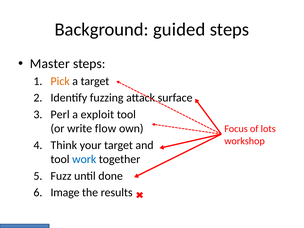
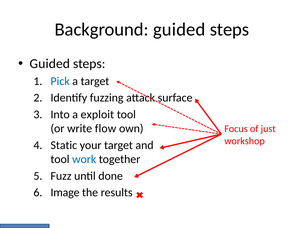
Master: Master -> Guided (50, 64)
Pick colour: orange -> blue (60, 81)
Perl: Perl -> Into (60, 114)
lots: lots -> just (268, 129)
Think: Think -> Static (64, 145)
